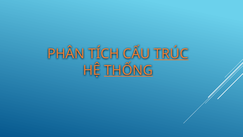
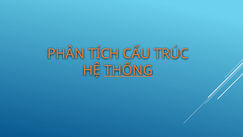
TRÚC underline: present -> none (171, 54)
